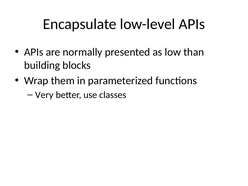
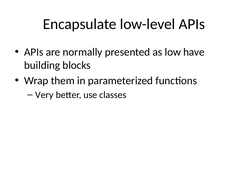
than: than -> have (194, 52)
